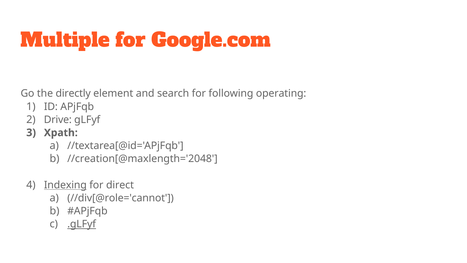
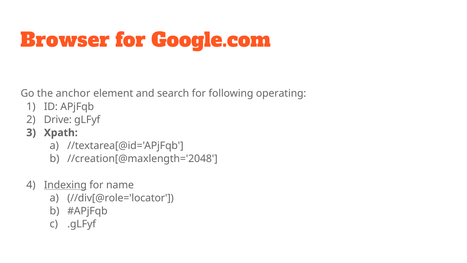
Multiple: Multiple -> Browser (65, 40)
directly: directly -> anchor (73, 93)
direct: direct -> name (120, 185)
//div[@role='cannot: //div[@role='cannot -> //div[@role='locator (121, 198)
.gLFyf underline: present -> none (82, 224)
